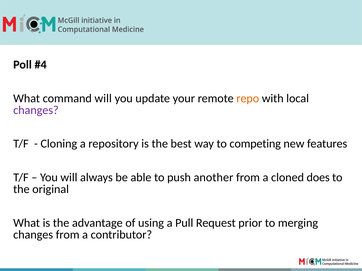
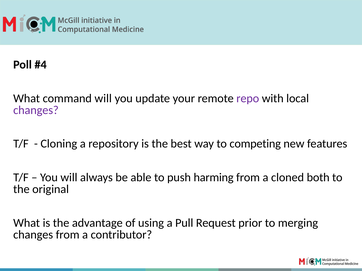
repo colour: orange -> purple (248, 99)
another: another -> harming (214, 178)
does: does -> both (318, 178)
